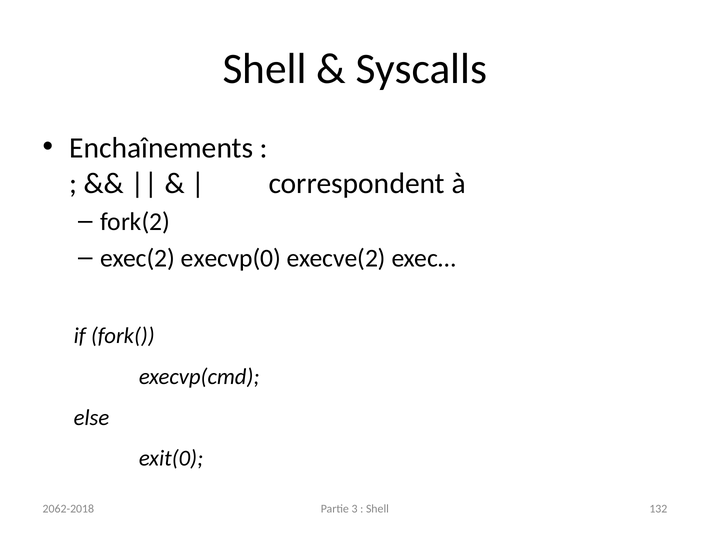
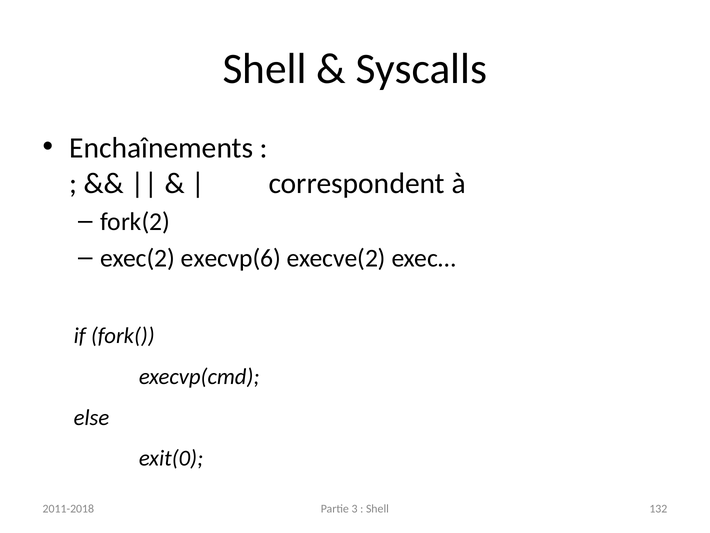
execvp(0: execvp(0 -> execvp(6 (231, 258)
2062-2018: 2062-2018 -> 2011-2018 (68, 509)
